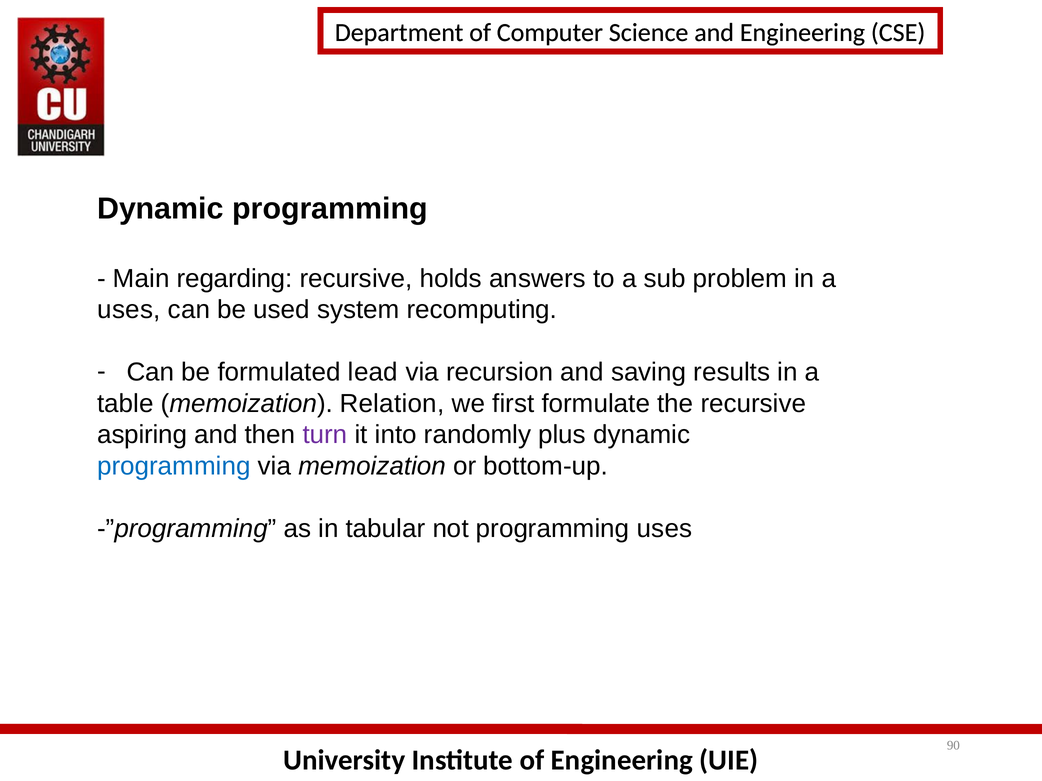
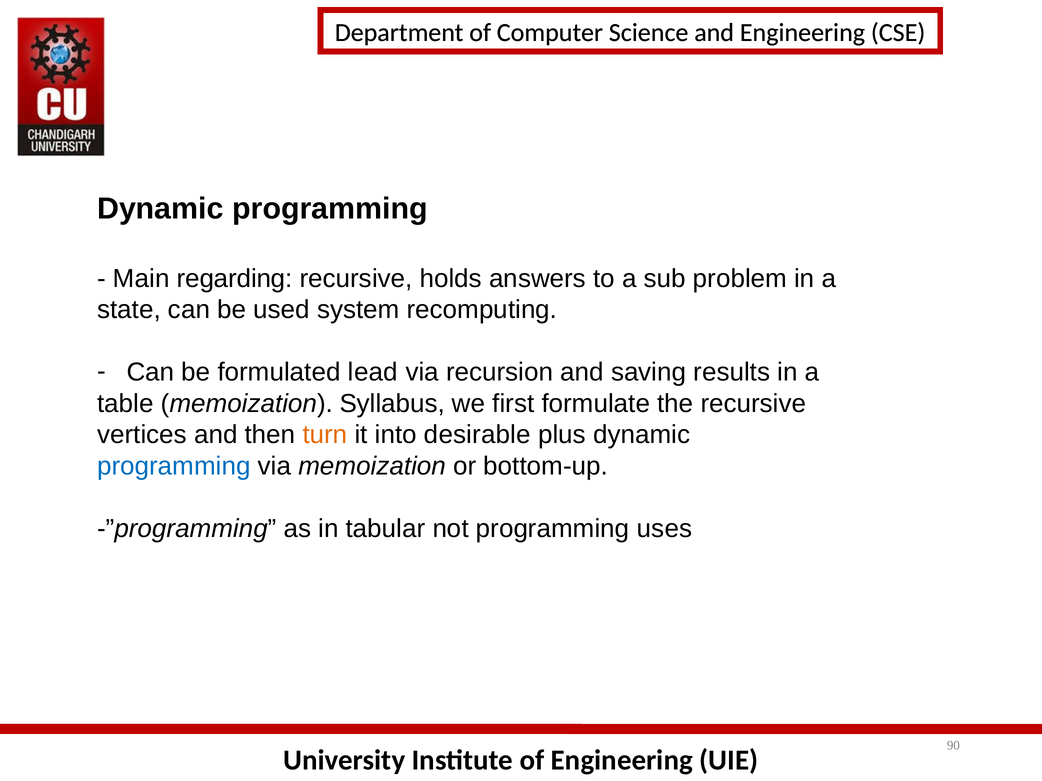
uses: uses -> state (129, 310)
Relation: Relation -> Syllabus (392, 404)
aspiring: aspiring -> vertices (142, 435)
turn colour: purple -> orange (325, 435)
randomly: randomly -> desirable (477, 435)
